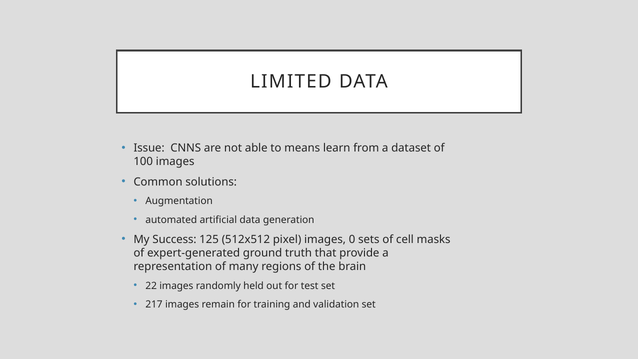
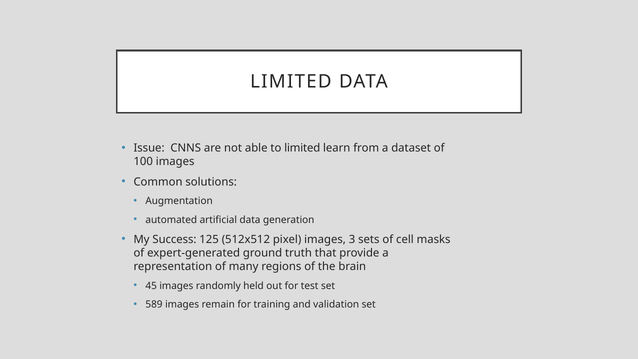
to means: means -> limited (302, 148)
0: 0 -> 3 (352, 239)
22: 22 -> 45 (151, 286)
217: 217 -> 589 (154, 304)
